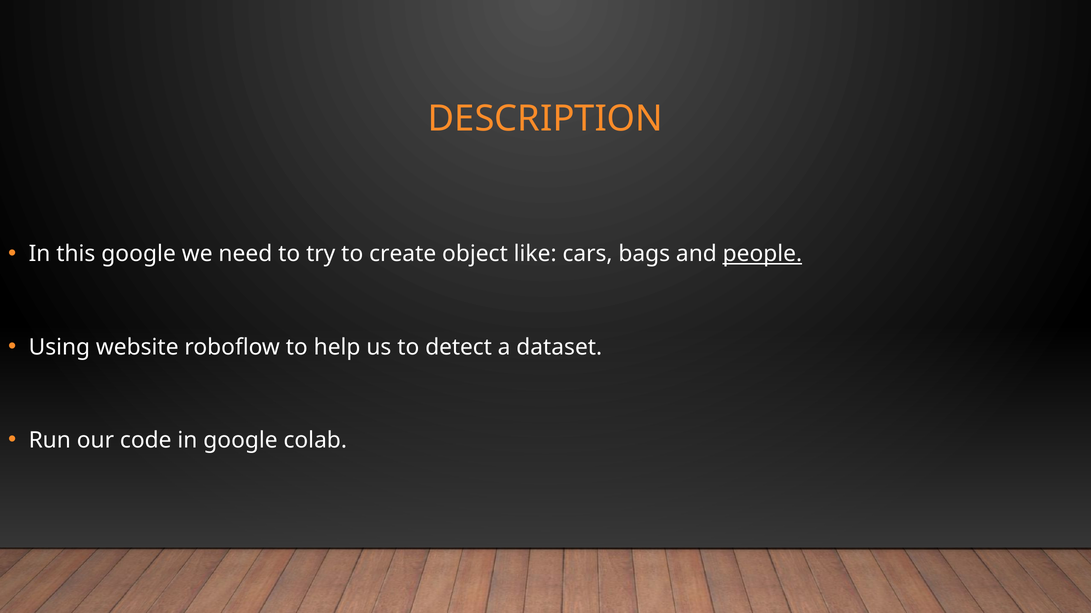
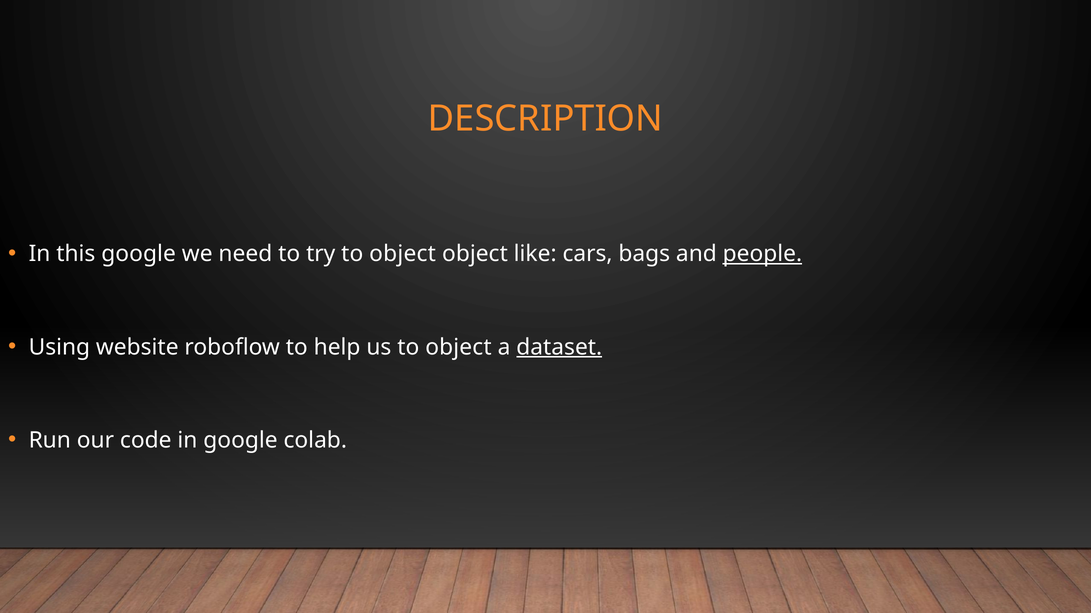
try to create: create -> object (403, 254)
us to detect: detect -> object (458, 347)
dataset underline: none -> present (559, 347)
